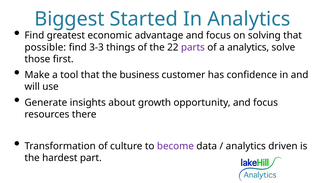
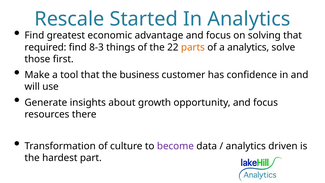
Biggest: Biggest -> Rescale (69, 19)
possible: possible -> required (45, 47)
3-3: 3-3 -> 8-3 (96, 47)
parts colour: purple -> orange (193, 47)
